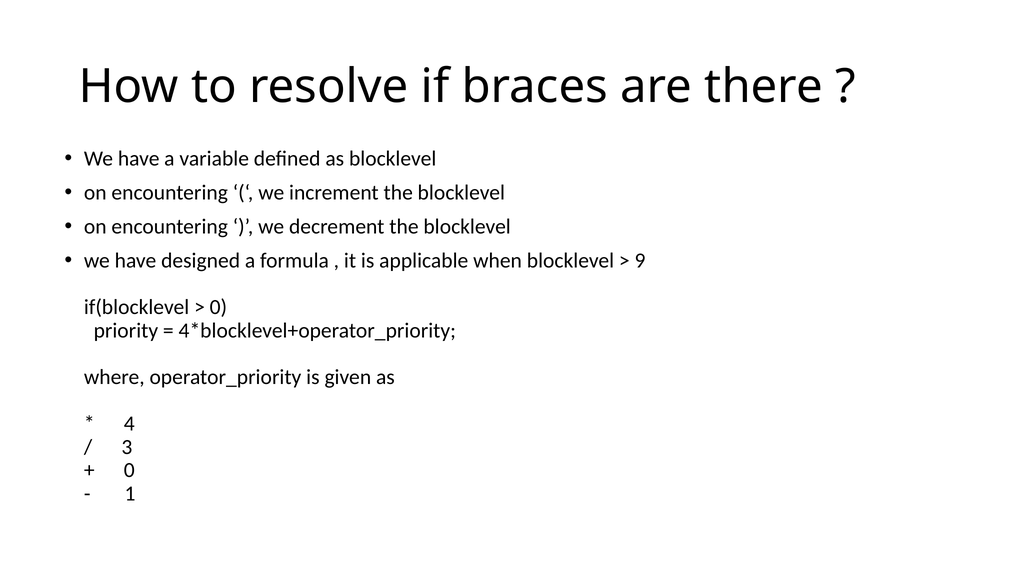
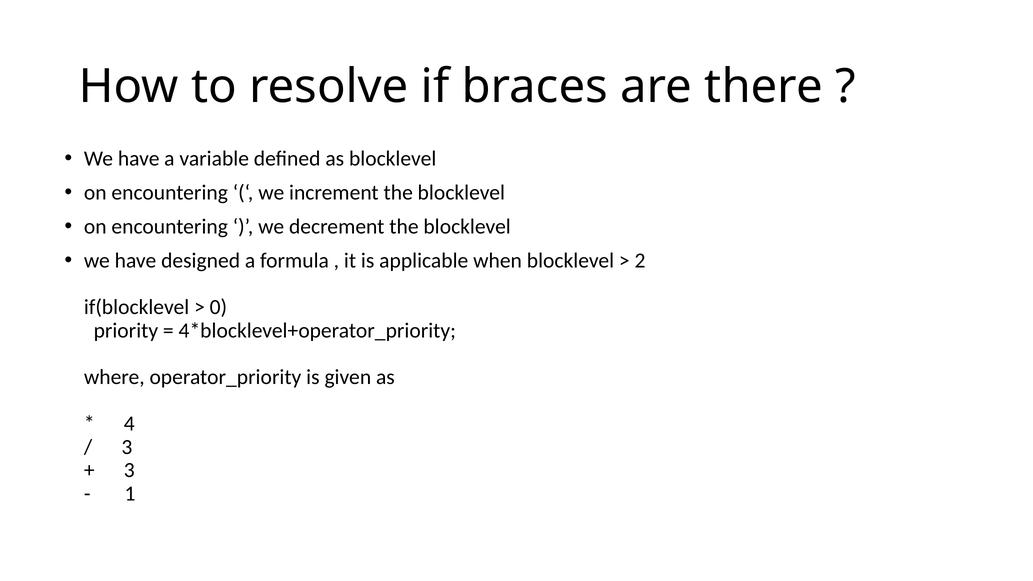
9: 9 -> 2 (640, 261)
0: 0 -> 3 (129, 470)
